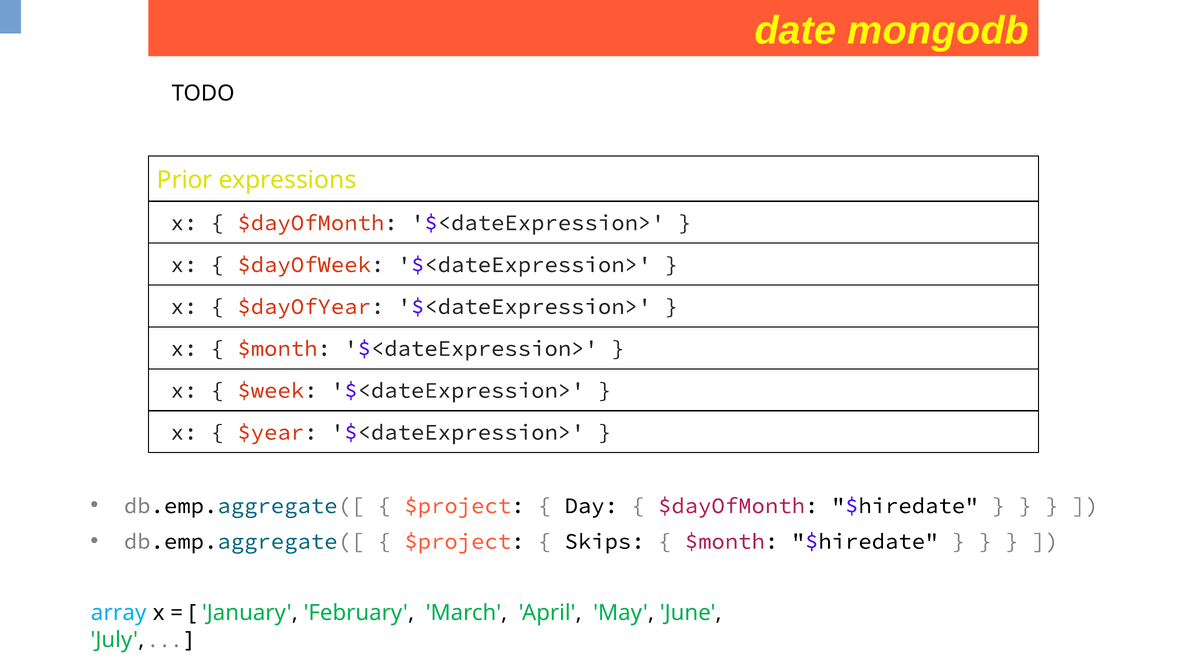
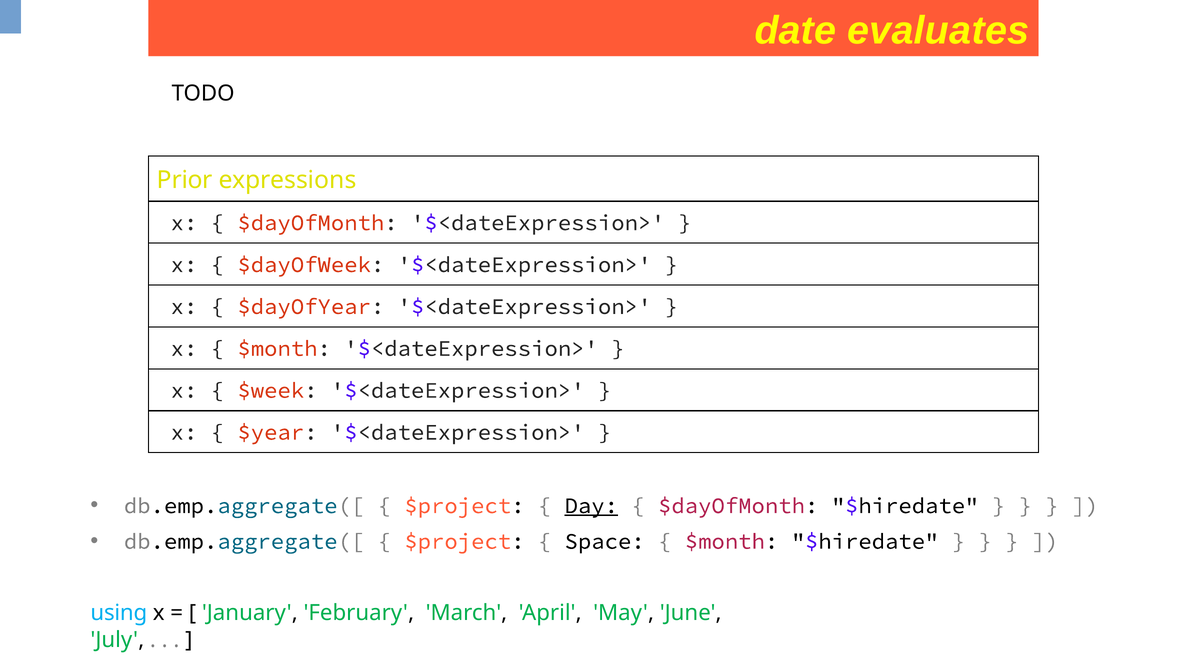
mongodb: mongodb -> evaluates (938, 31)
Day underline: none -> present (591, 506)
Skips: Skips -> Space (605, 541)
array: array -> using (119, 613)
